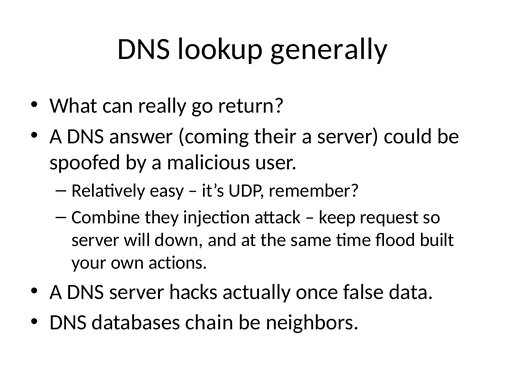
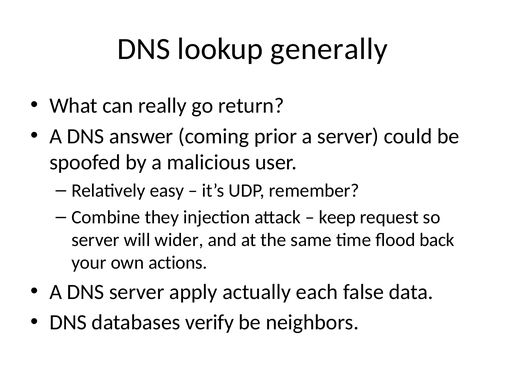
their: their -> prior (276, 136)
down: down -> wider (179, 240)
built: built -> back (437, 240)
hacks: hacks -> apply (193, 292)
once: once -> each (317, 292)
chain: chain -> verify (210, 323)
